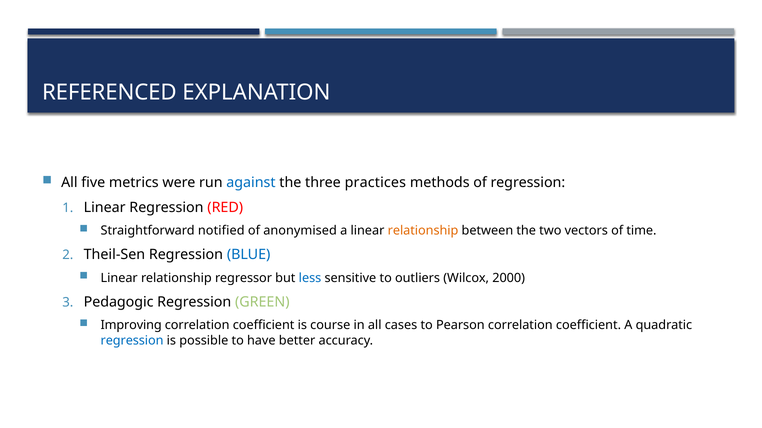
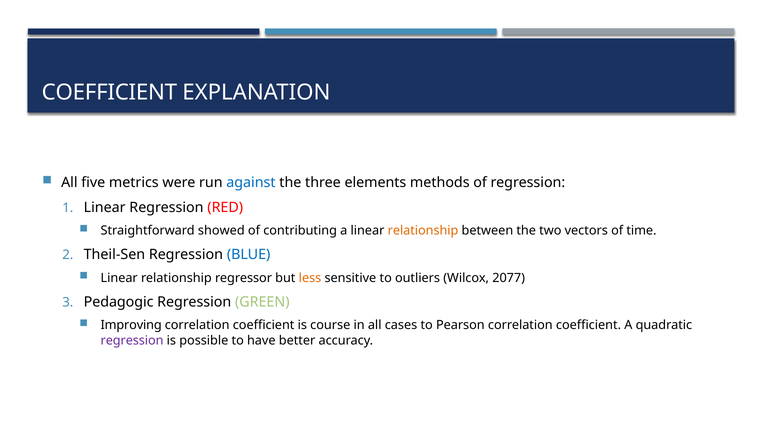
REFERENCED: REFERENCED -> COEFFICIENT (109, 93)
practices: practices -> elements (375, 183)
notified: notified -> showed (221, 231)
anonymised: anonymised -> contributing (300, 231)
less colour: blue -> orange (310, 278)
2000: 2000 -> 2077 (509, 278)
regression colour: blue -> purple (132, 341)
